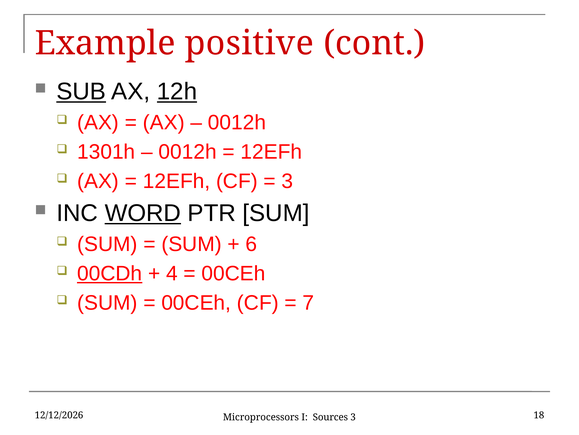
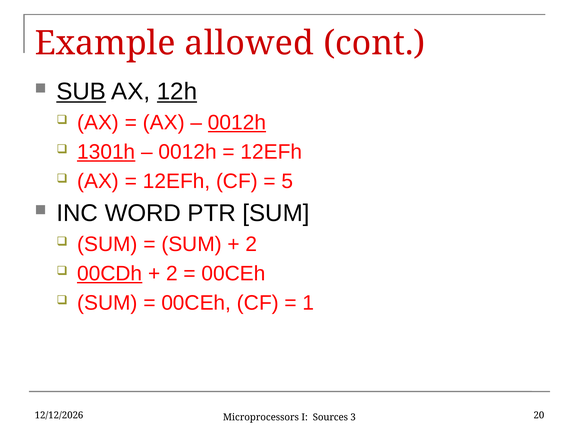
positive: positive -> allowed (249, 43)
0012h underline: none -> present (237, 122)
1301h underline: none -> present (106, 152)
3: 3 -> 5 (287, 181)
WORD underline: present -> none (143, 213)
6: 6 -> 2 (251, 244)
4: 4 -> 2 (172, 273)
7: 7 -> 1 (308, 302)
18: 18 -> 20 (539, 415)
